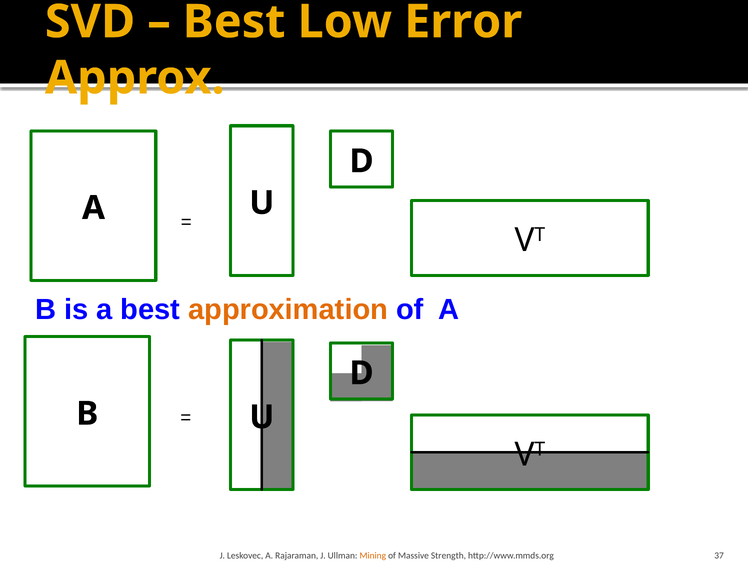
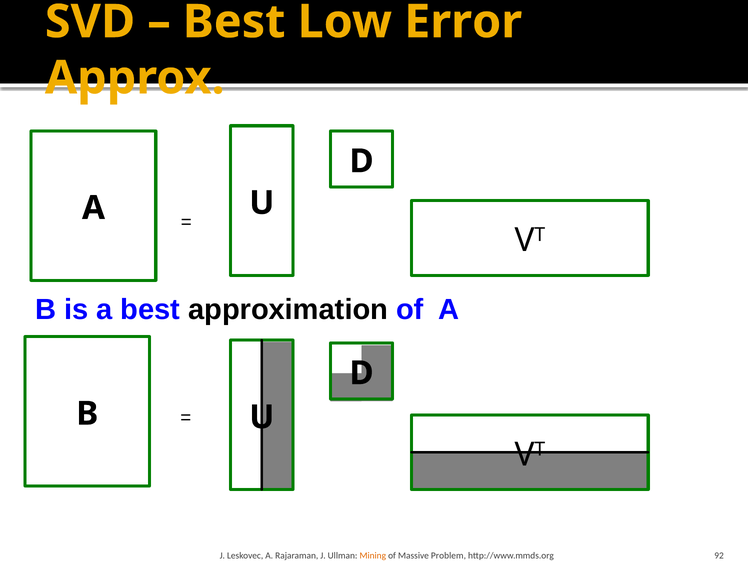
approximation colour: orange -> black (288, 310)
Strength: Strength -> Problem (448, 556)
37: 37 -> 92 (719, 556)
